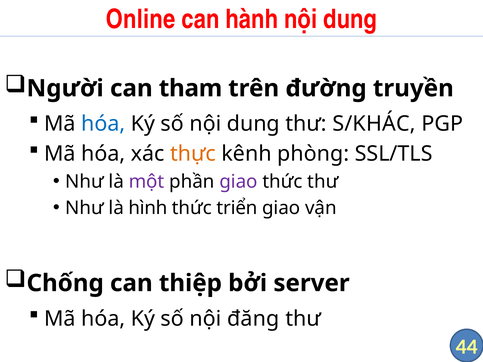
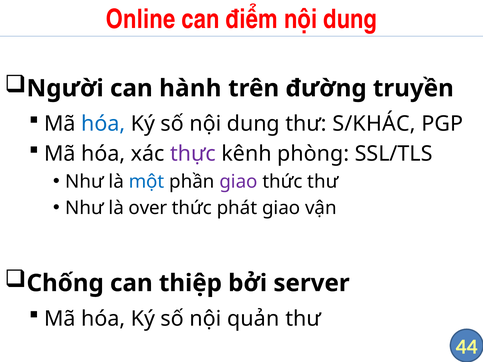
hành: hành -> điểm (252, 19)
tham: tham -> hành (190, 88)
thực colour: orange -> purple (193, 154)
một colour: purple -> blue (147, 182)
hình: hình -> over (148, 208)
triển: triển -> phát (237, 208)
đăng: đăng -> quản (253, 319)
